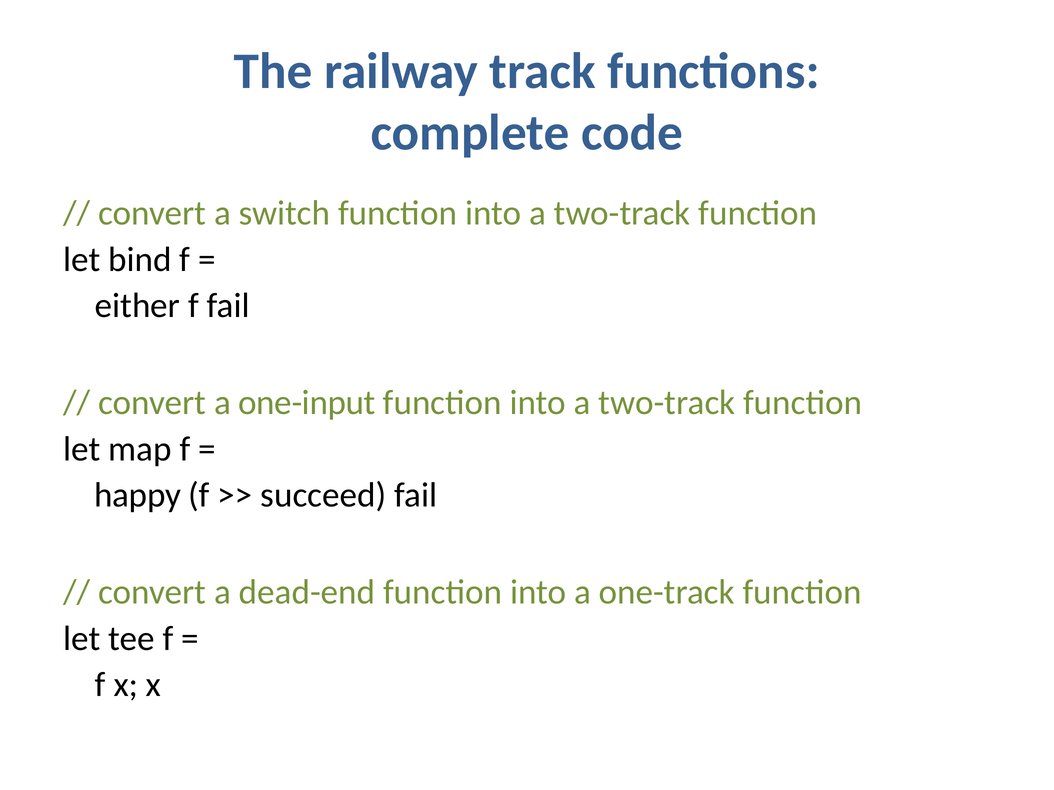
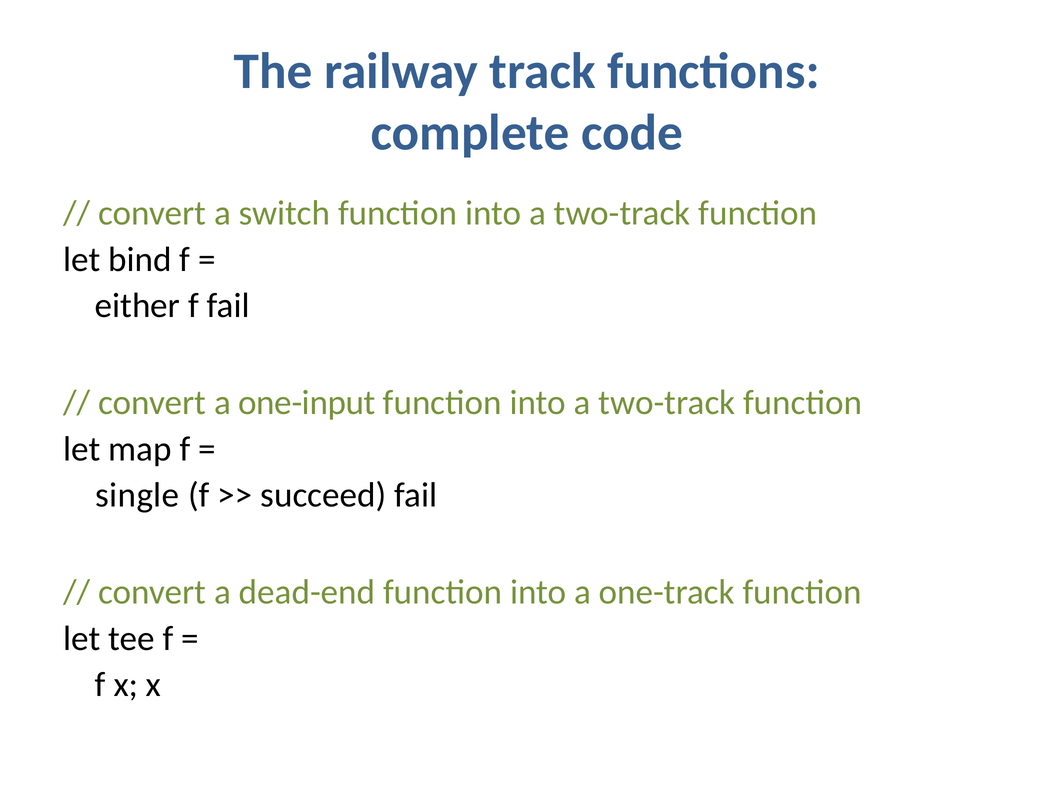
happy: happy -> single (137, 496)
